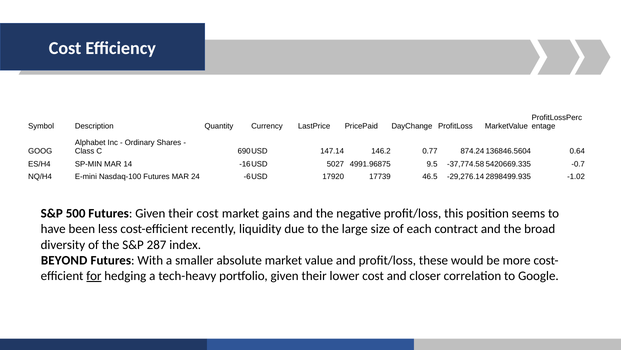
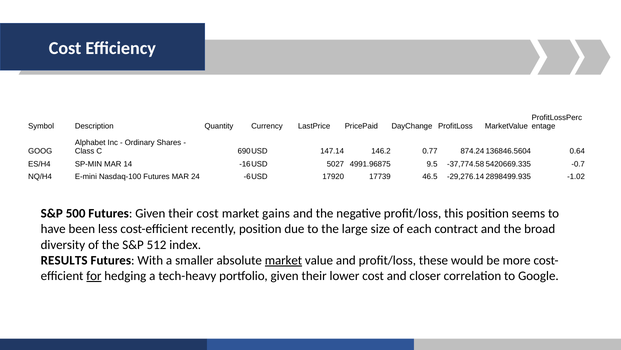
recently liquidity: liquidity -> position (260, 229)
287: 287 -> 512 (157, 244)
BEYOND: BEYOND -> RESULTS (64, 260)
market underline: none -> present (283, 260)
